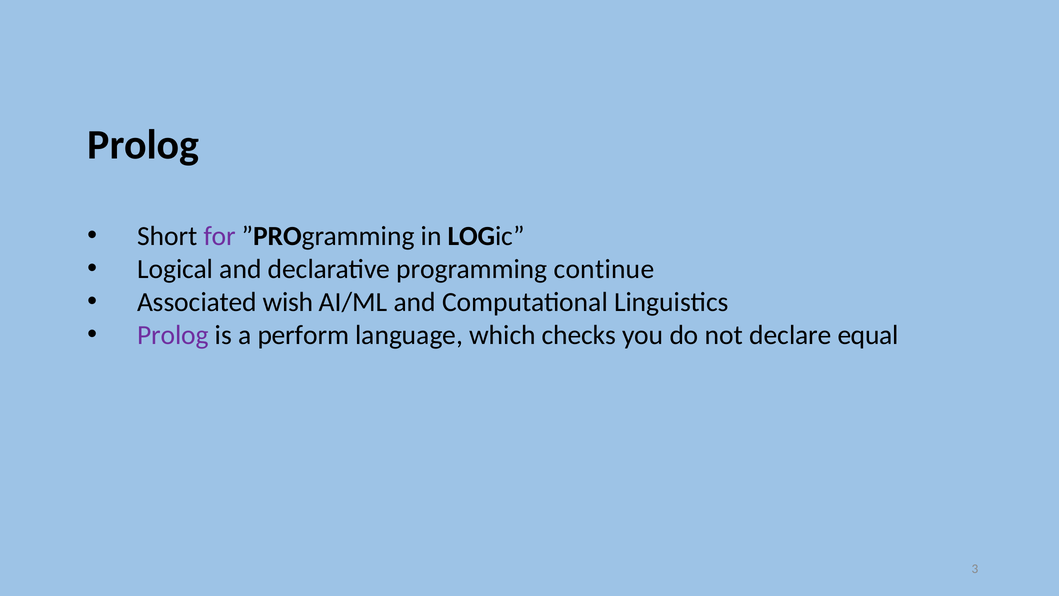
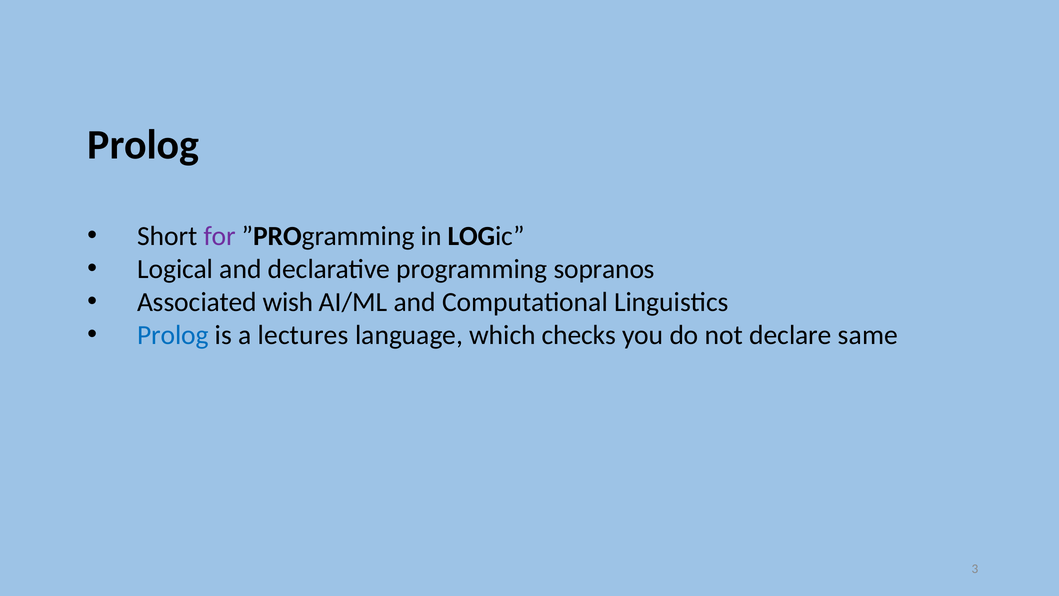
continue: continue -> sopranos (604, 269)
Prolog colour: purple -> blue (173, 335)
perform: perform -> lectures (303, 335)
equal: equal -> same (868, 335)
